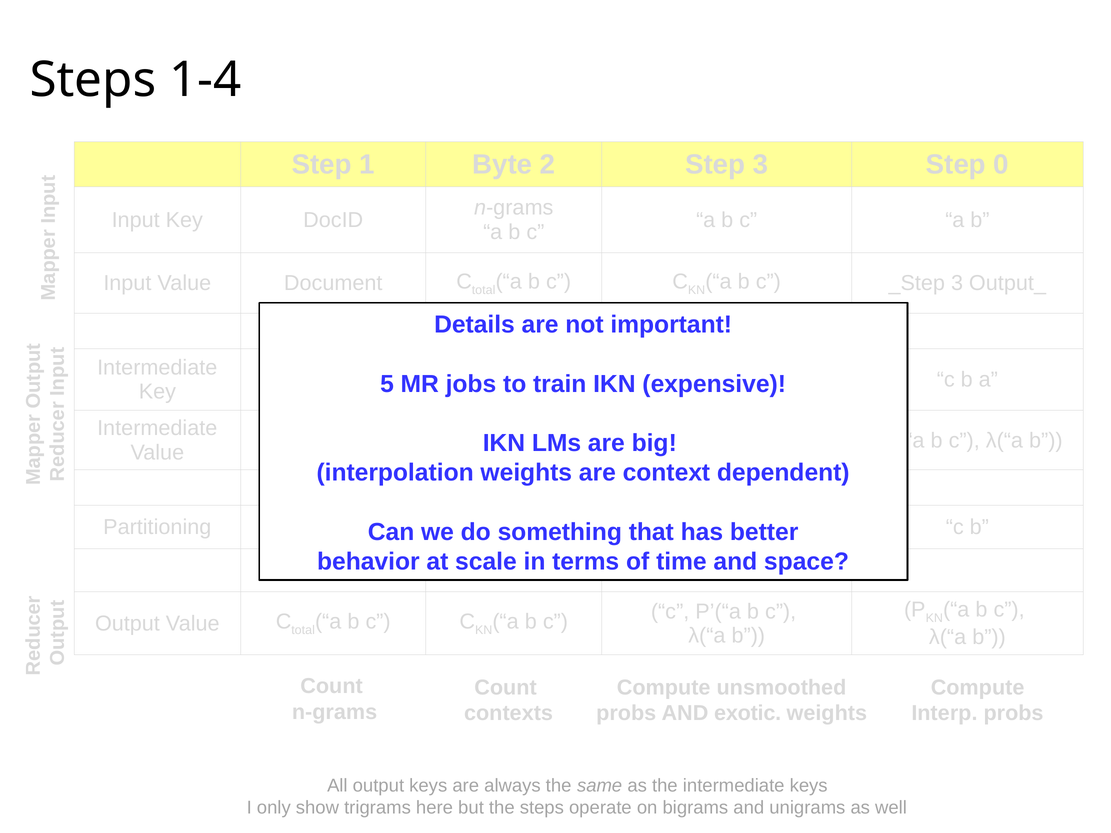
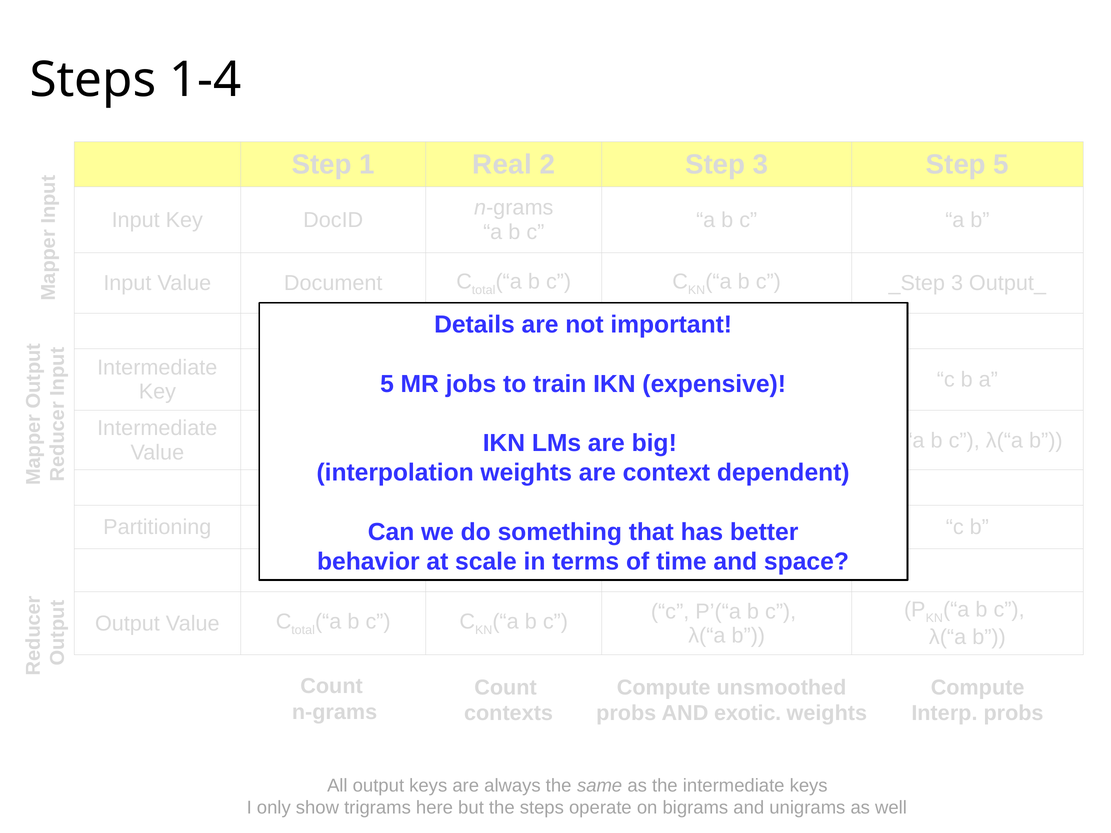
Byte: Byte -> Real (502, 165)
Step 0: 0 -> 5 (1001, 165)
